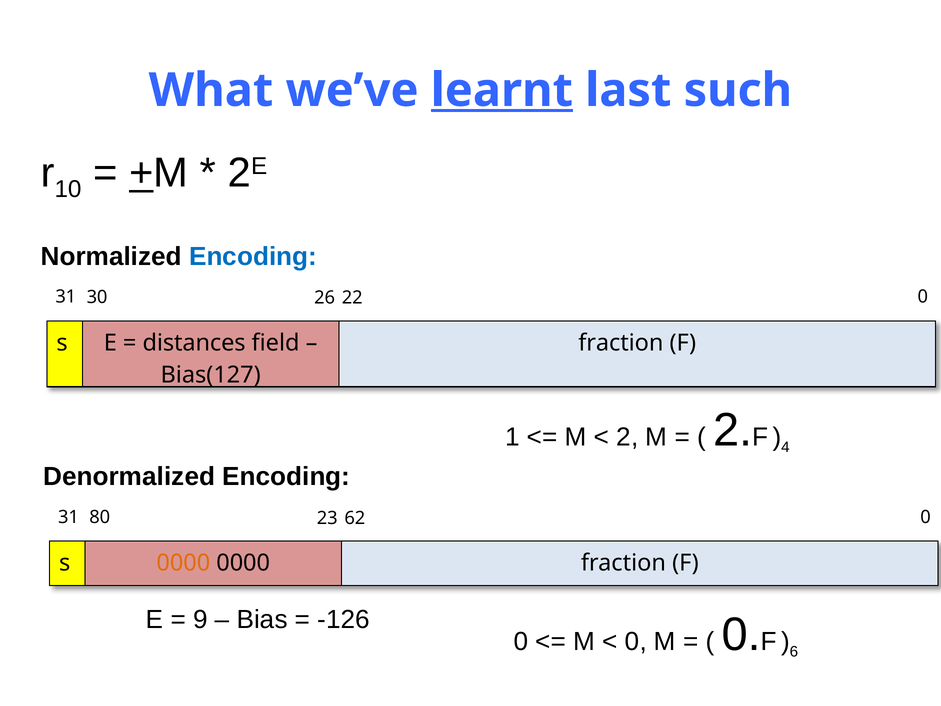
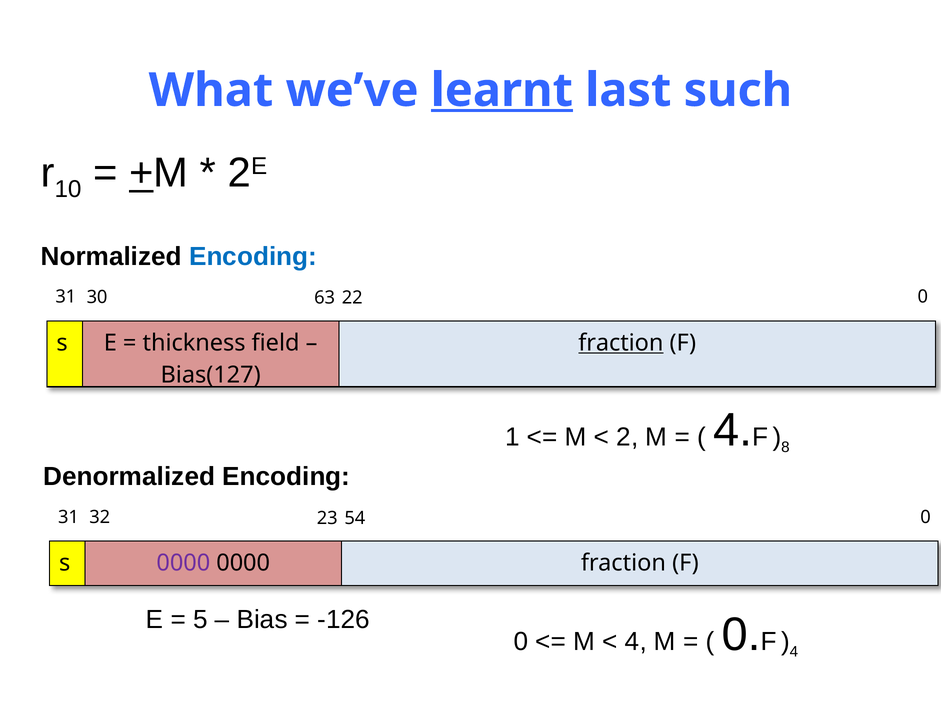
26: 26 -> 63 (325, 298)
distances: distances -> thickness (194, 343)
fraction underline: none -> present (621, 343)
2: 2 -> 4 (733, 430)
4: 4 -> 8 (785, 447)
80: 80 -> 32 (100, 517)
62: 62 -> 54 (355, 518)
0000 colour: orange -> purple (183, 563)
9: 9 -> 5 (200, 620)
0: 0 -> 4 (636, 641)
6: 6 -> 4 (794, 651)
